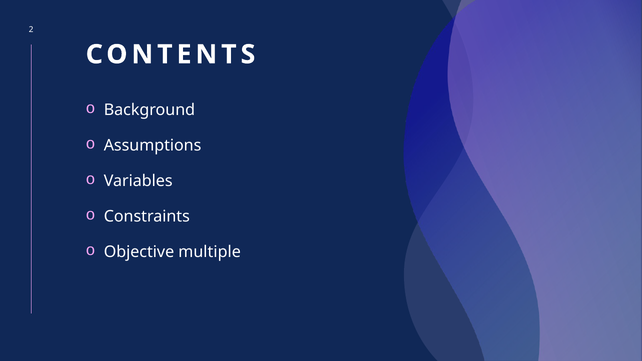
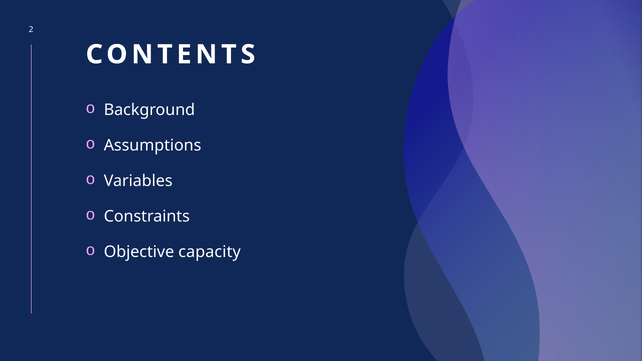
multiple: multiple -> capacity (210, 252)
